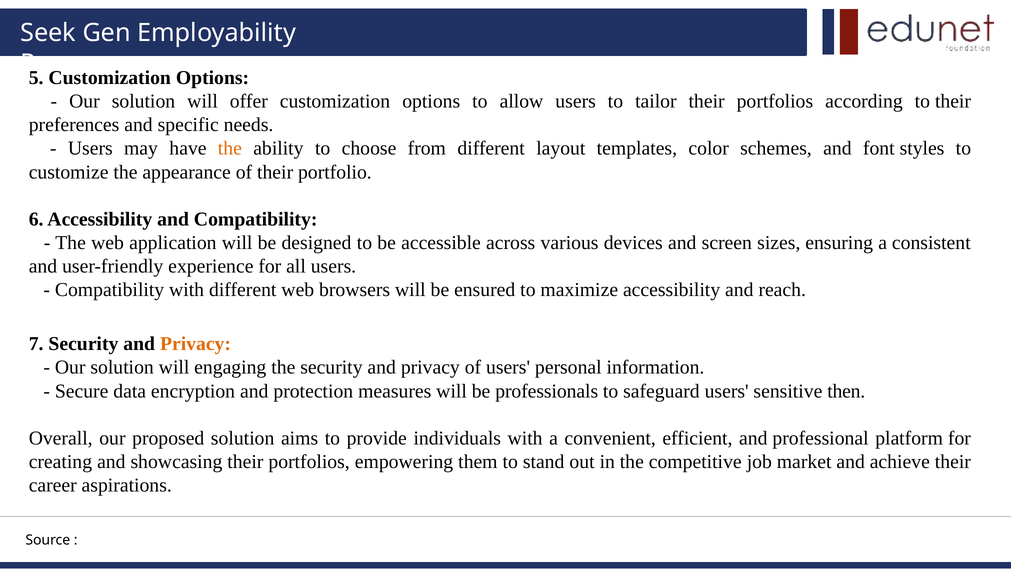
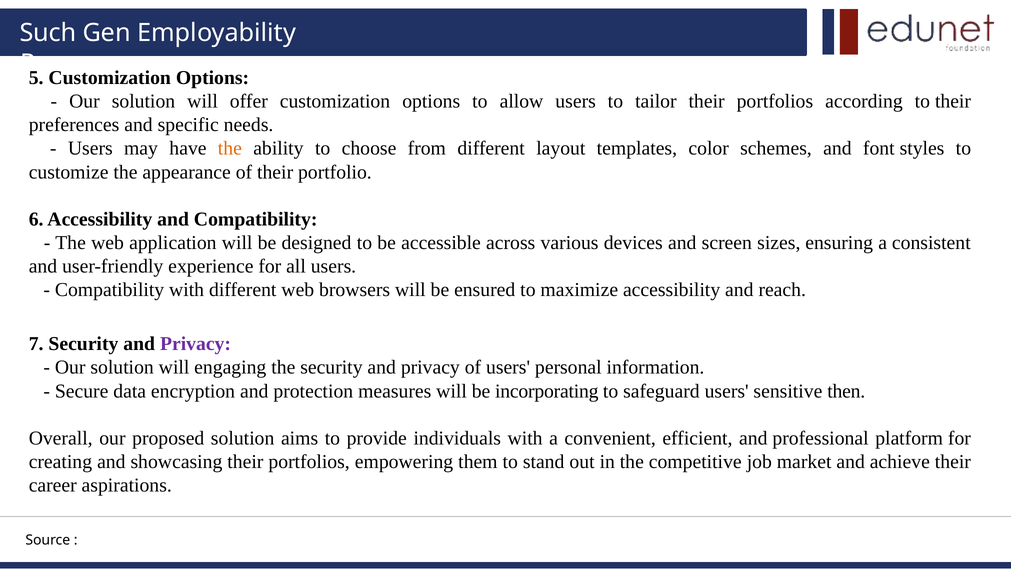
Seek: Seek -> Such (48, 33)
Privacy colour: orange -> purple (196, 344)
professionals: professionals -> incorporating (547, 391)
